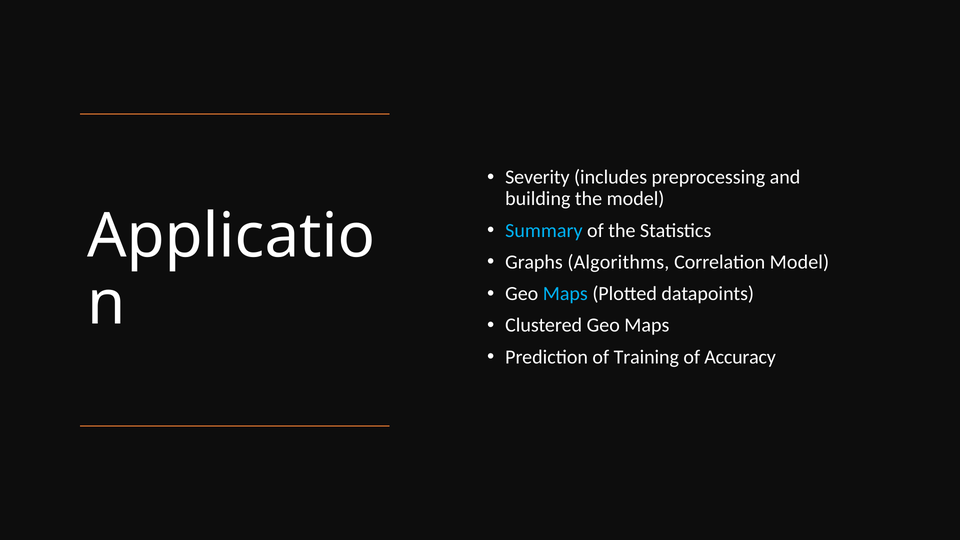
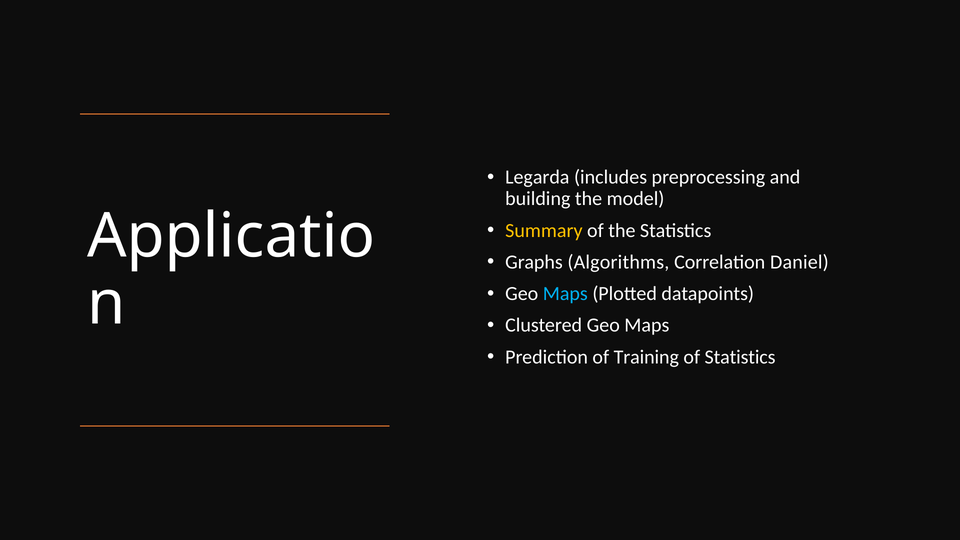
Severity: Severity -> Legarda (537, 177)
Summary colour: light blue -> yellow (544, 230)
Correlation Model: Model -> Daniel (799, 262)
of Accuracy: Accuracy -> Statistics (740, 357)
